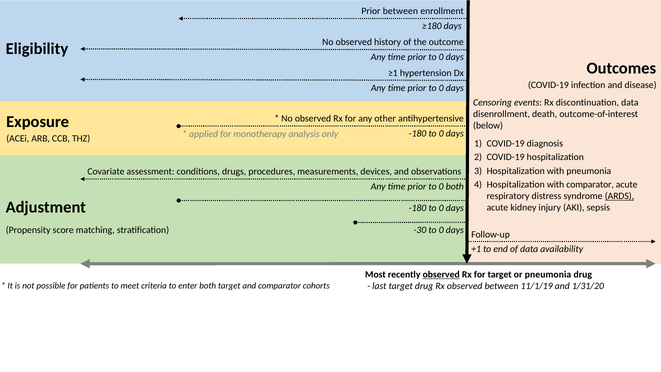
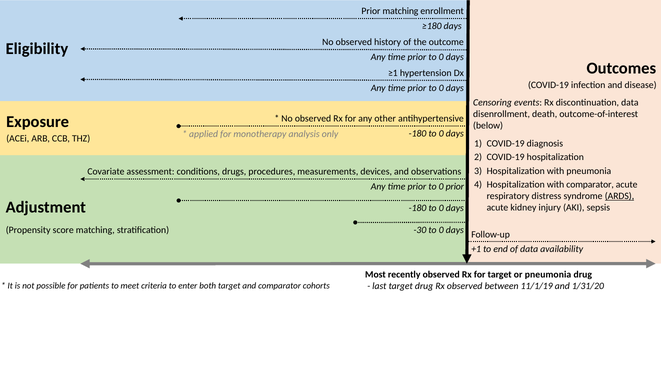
Prior between: between -> matching (400, 11)
0 both: both -> prior (455, 187)
observed underline: present -> none (441, 274)
